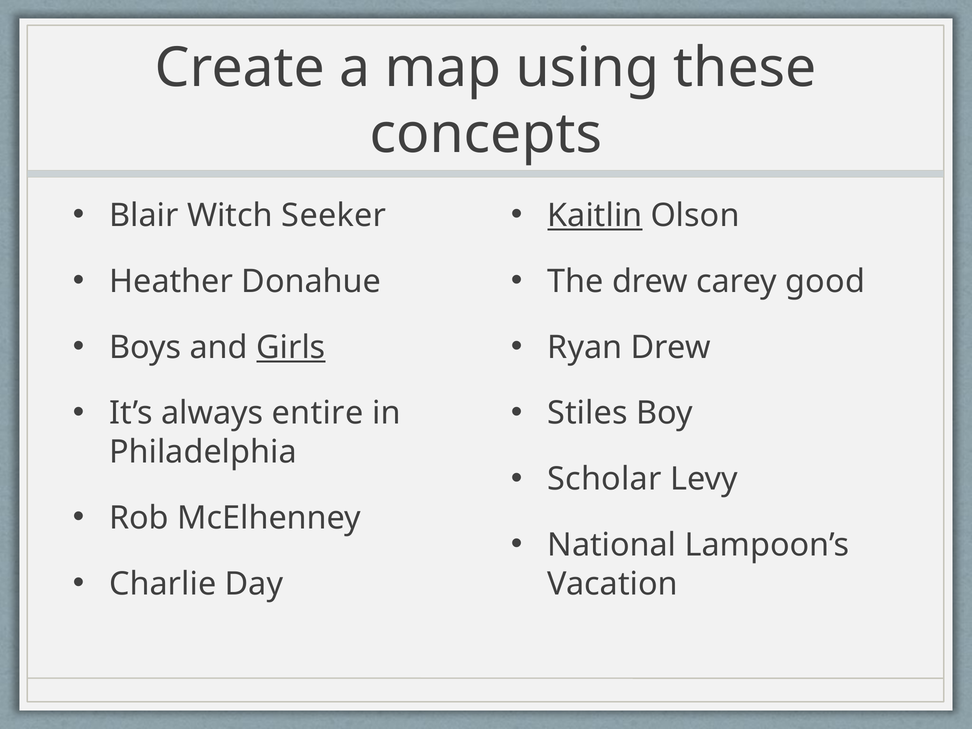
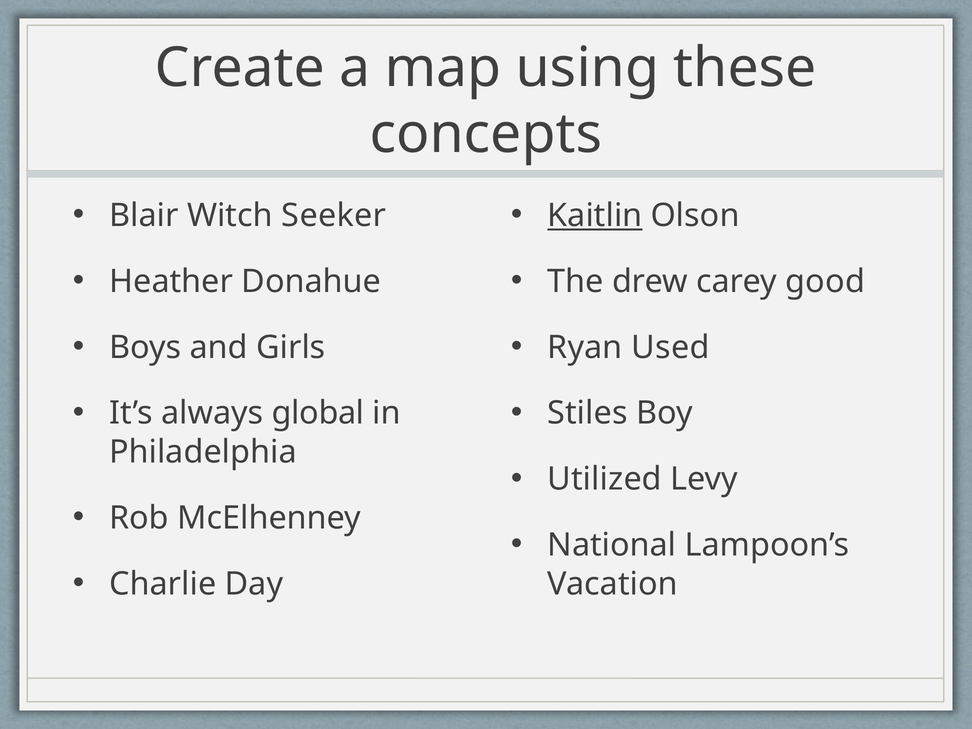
Girls underline: present -> none (291, 347)
Ryan Drew: Drew -> Used (670, 347)
entire: entire -> global (318, 413)
Scholar: Scholar -> Utilized (605, 479)
